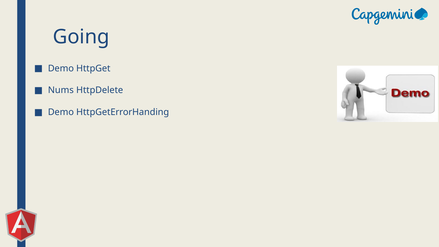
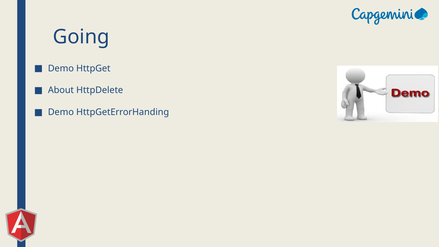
Nums: Nums -> About (61, 90)
